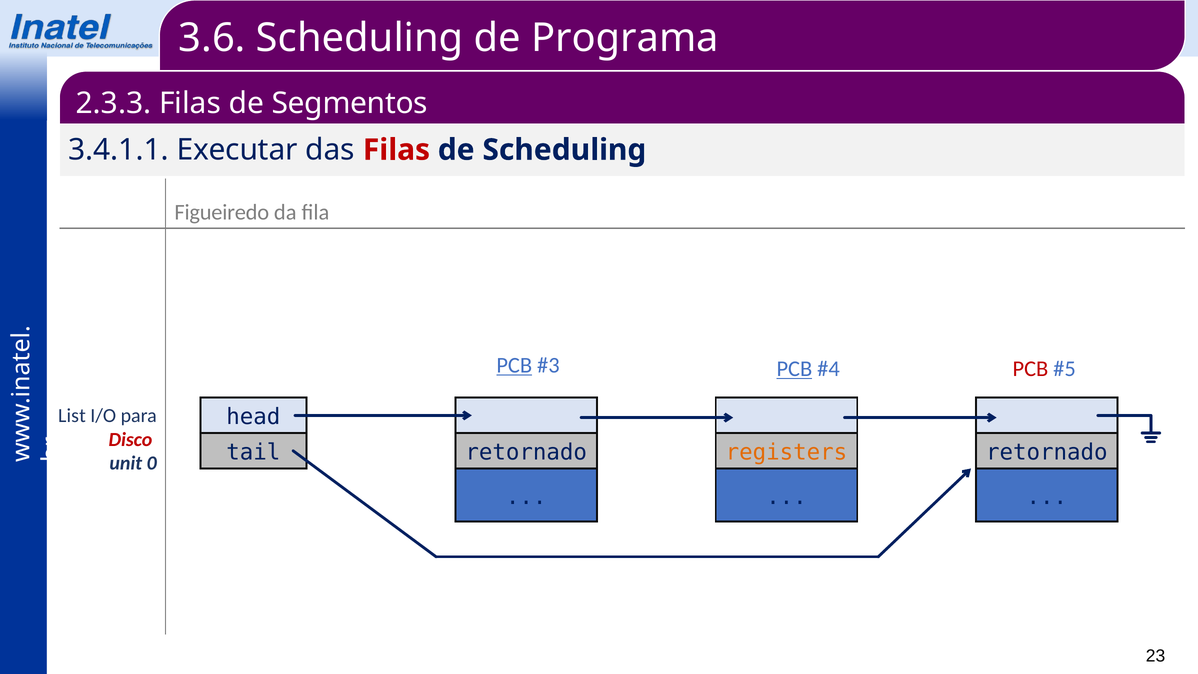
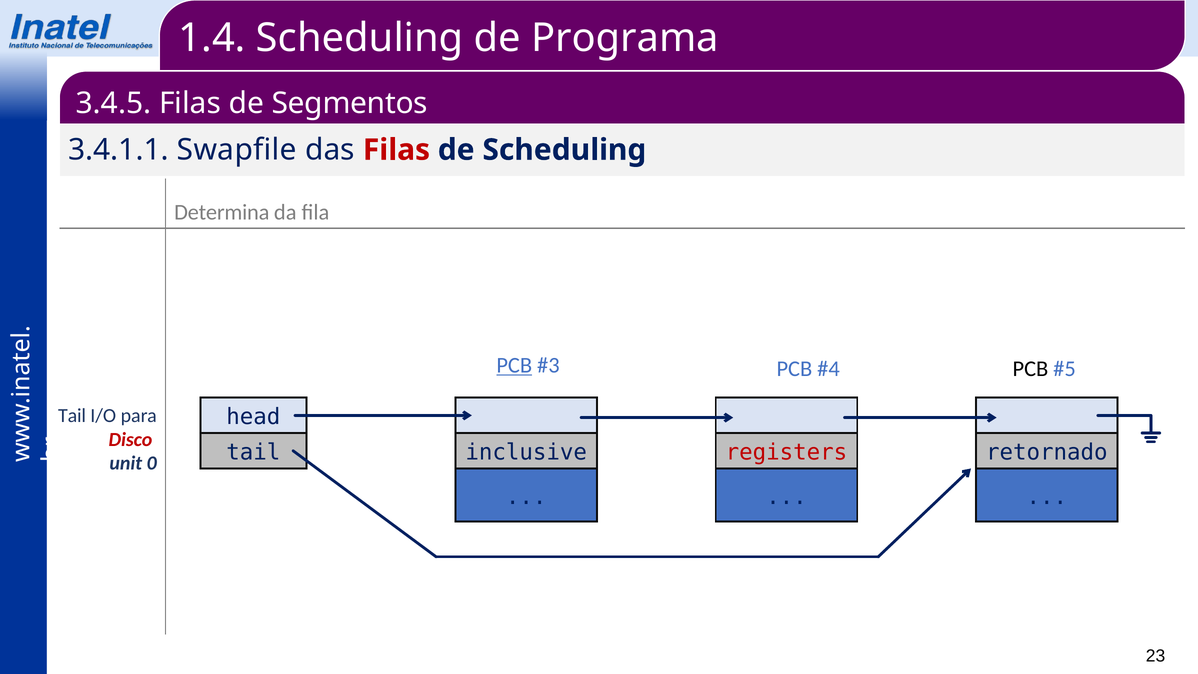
3.6: 3.6 -> 1.4 (212, 38)
2.3.3: 2.3.3 -> 3.4.5 (114, 104)
Executar: Executar -> Swapfile (237, 150)
Figueiredo: Figueiredo -> Determina (222, 212)
PCB underline: present -> none (794, 369)
PCB colour: red -> black (1030, 369)
List: List -> Tail (72, 415)
retornado: retornado -> inclusive (526, 452)
registers colour: orange -> red (786, 452)
